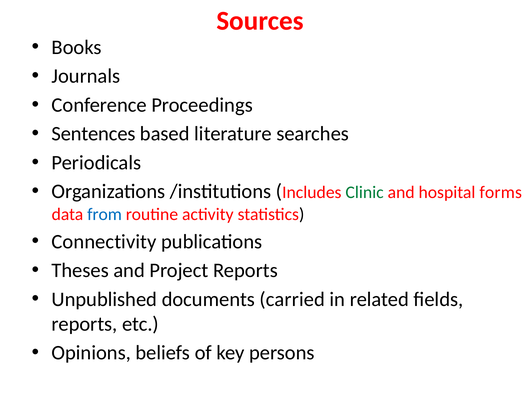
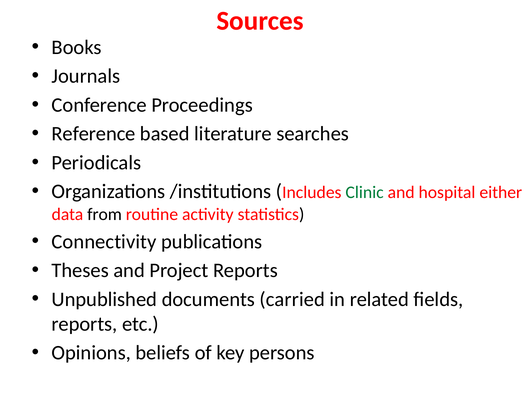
Sentences: Sentences -> Reference (94, 134)
forms: forms -> either (501, 192)
from colour: blue -> black (105, 214)
